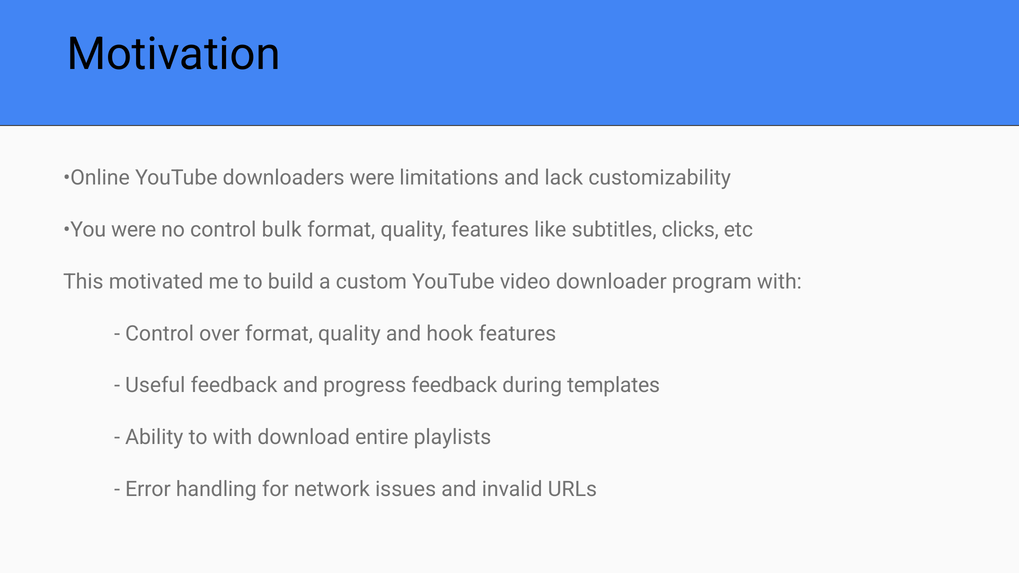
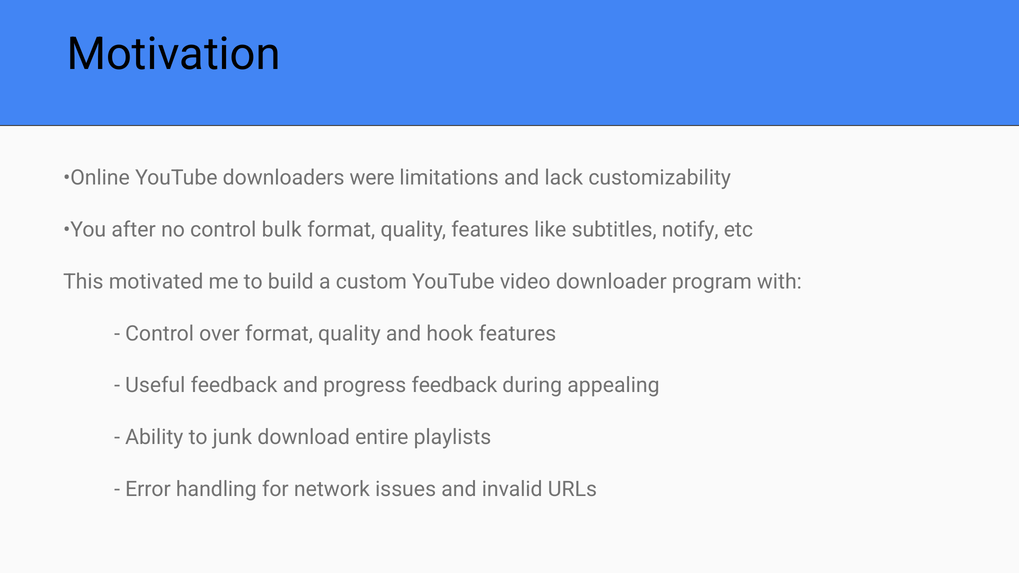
You were: were -> after (134, 230)
clicks: clicks -> notify (690, 230)
templates: templates -> appealing (613, 386)
to with: with -> junk (232, 438)
